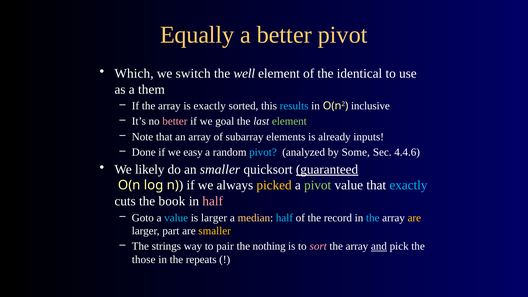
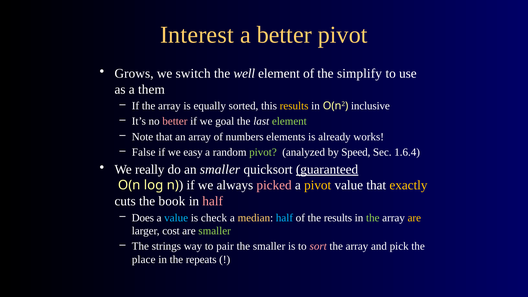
Equally: Equally -> Interest (197, 35)
Which: Which -> Grows (134, 74)
identical: identical -> simplify (359, 74)
is exactly: exactly -> equally (210, 106)
results colour: light blue -> yellow (294, 106)
subarray: subarray -> numbers (245, 137)
inputs: inputs -> works (369, 137)
Done: Done -> False (144, 152)
pivot colour: light blue -> light green (263, 152)
Some: Some -> Speed (356, 152)
4.4.6: 4.4.6 -> 1.6.4 (407, 152)
likely: likely -> really (150, 169)
picked colour: yellow -> pink (274, 185)
pivot colour: light green -> yellow (318, 185)
exactly colour: light blue -> yellow (408, 185)
Goto: Goto -> Does (143, 218)
is larger: larger -> check (214, 218)
the record: record -> results (338, 218)
the colour: light blue -> light green (373, 218)
part: part -> cost (171, 231)
smaller colour: yellow -> light green (215, 231)
the nothing: nothing -> smaller (269, 246)
and underline: present -> none (379, 246)
those: those -> place (144, 260)
